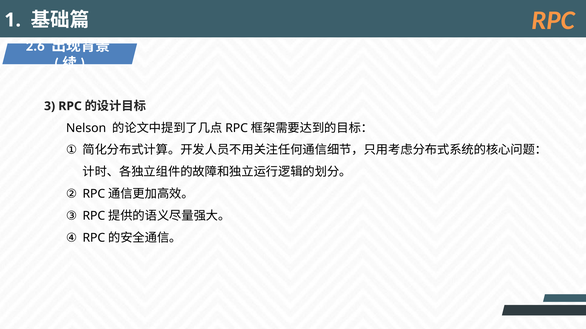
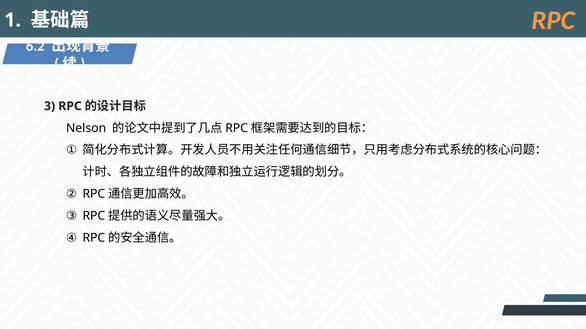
2.6: 2.6 -> 6.2 (35, 46)
